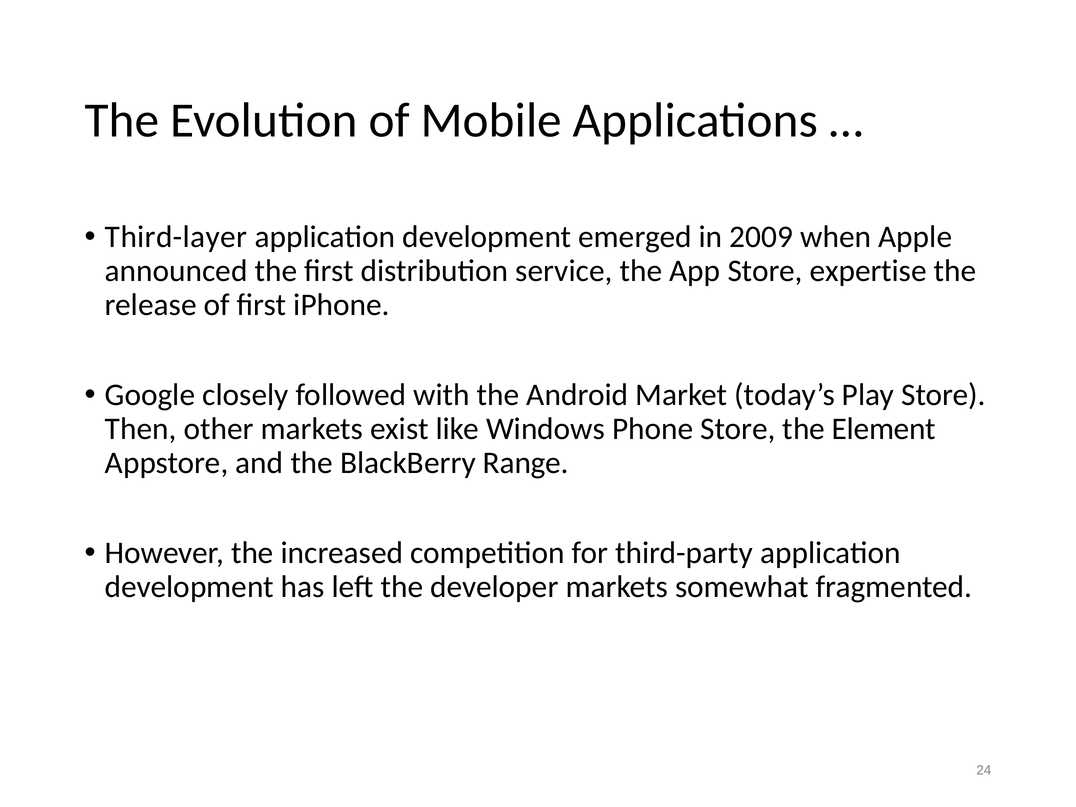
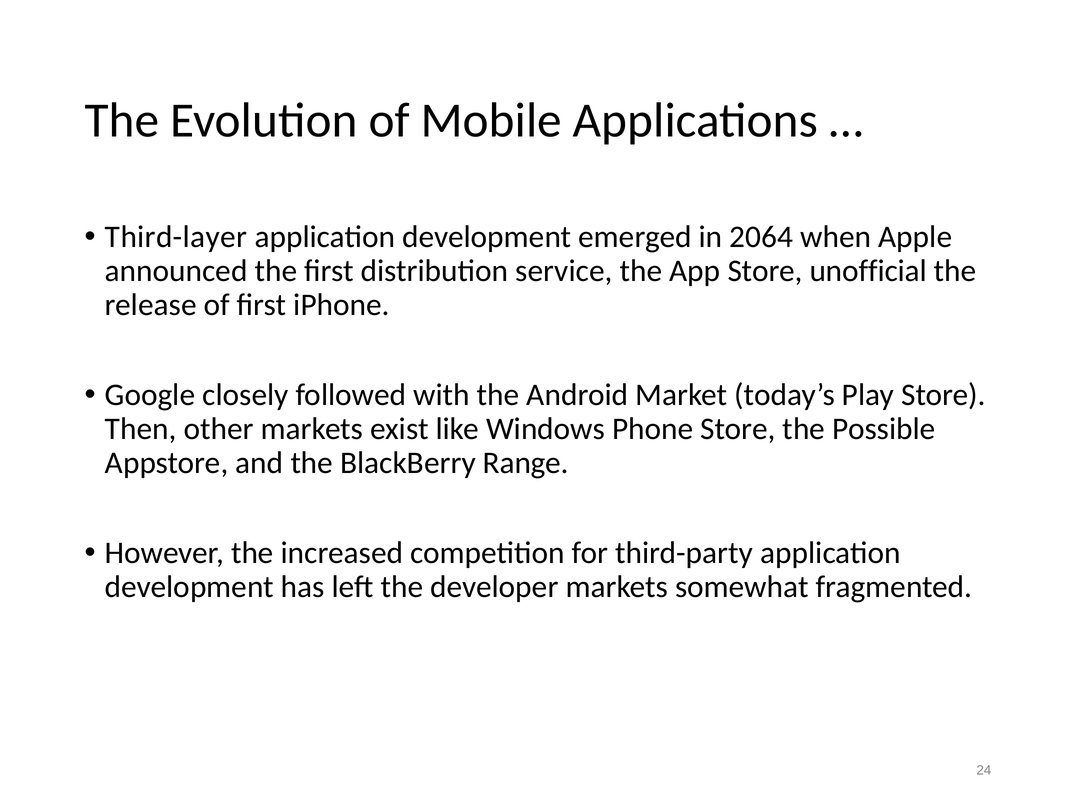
2009: 2009 -> 2064 (761, 237)
expertise: expertise -> unofficial (868, 271)
Element: Element -> Possible (884, 429)
